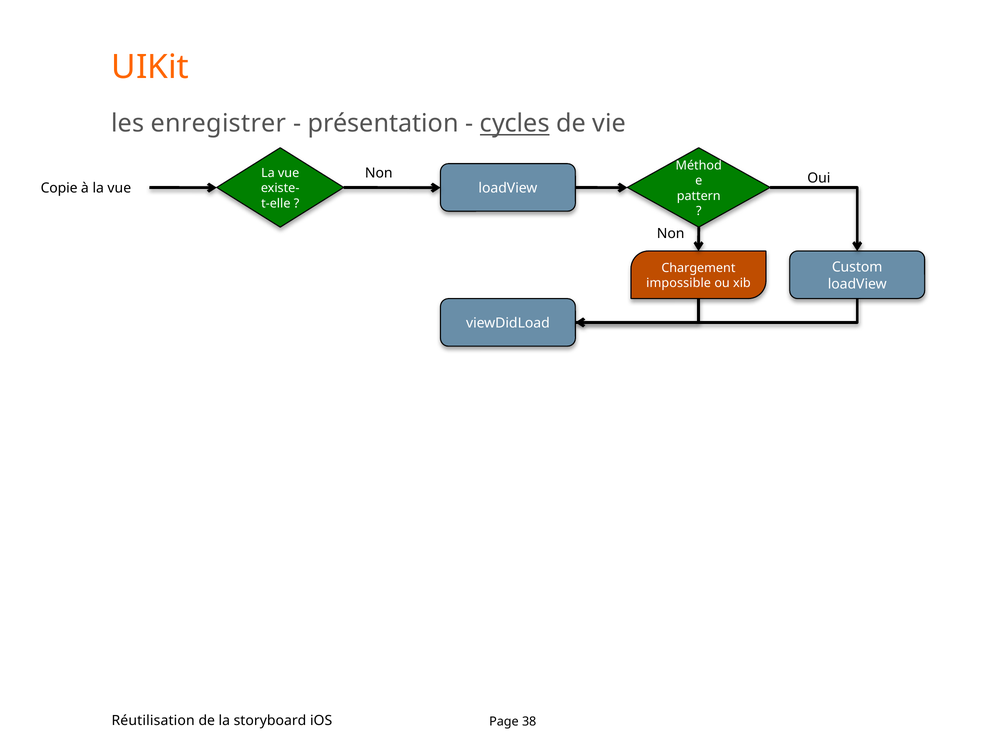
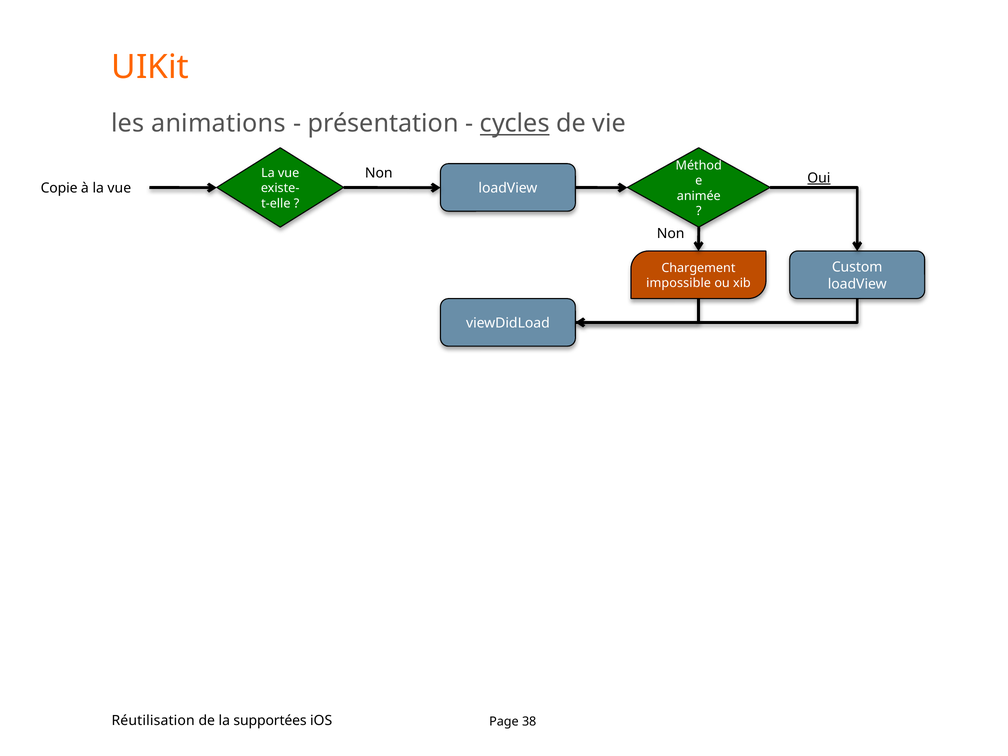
enregistrer: enregistrer -> animations (219, 124)
Oui underline: none -> present (819, 178)
pattern: pattern -> animée (699, 196)
storyboard: storyboard -> supportées (270, 721)
